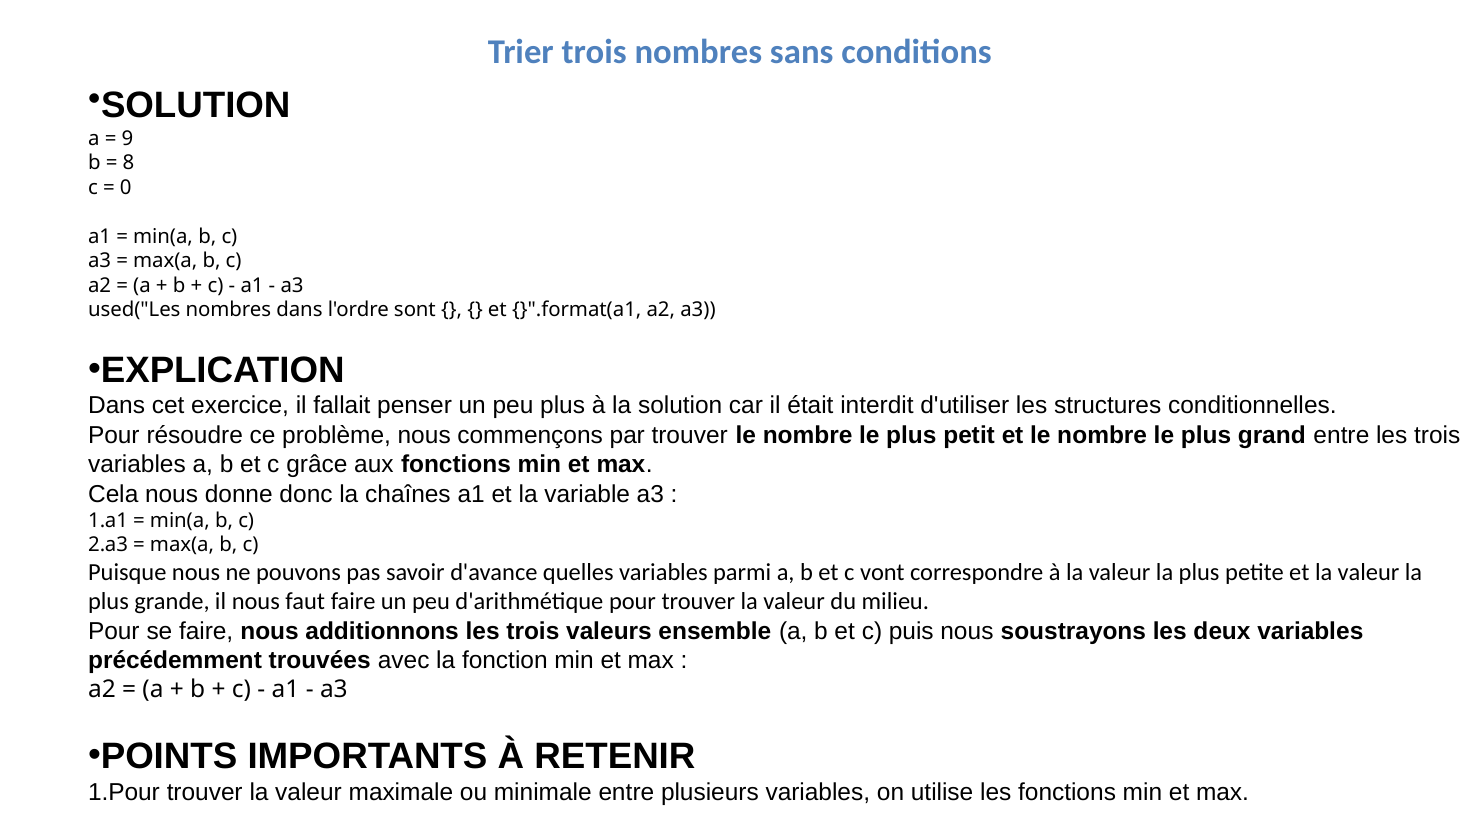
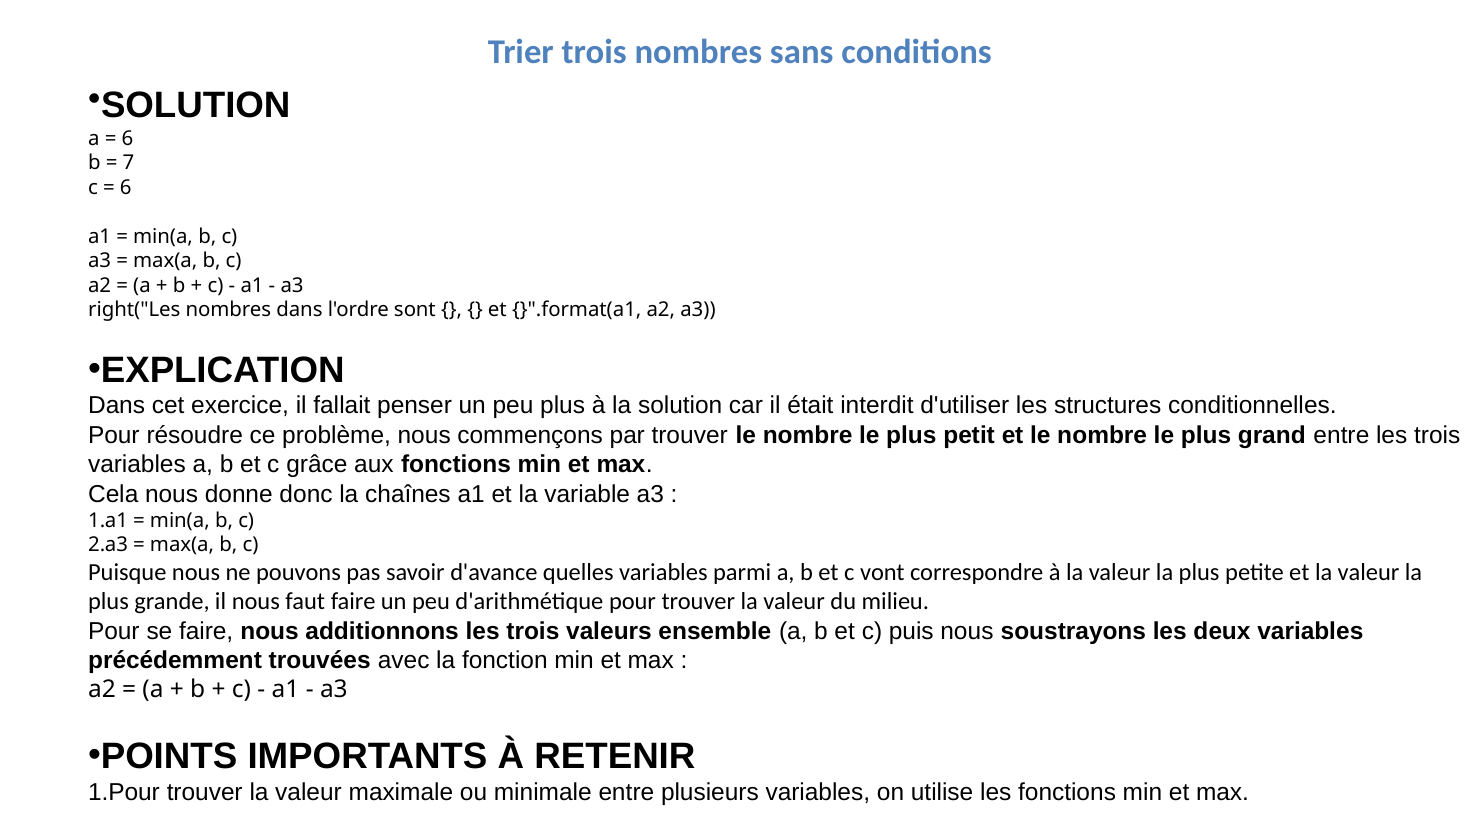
9: 9 -> 6 (128, 139)
8: 8 -> 7 (128, 163)
0: 0 -> 6 (126, 188)
used("Les: used("Les -> right("Les (134, 310)
